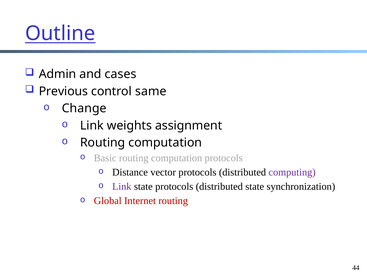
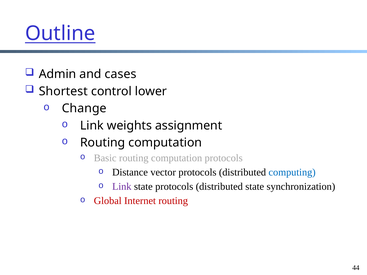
Previous: Previous -> Shortest (63, 91)
same: same -> lower (151, 91)
computing colour: purple -> blue (292, 172)
